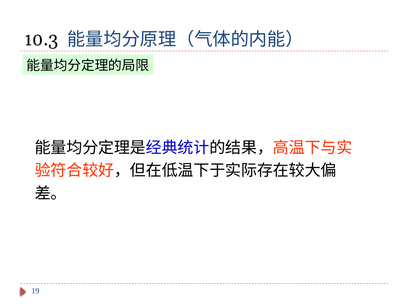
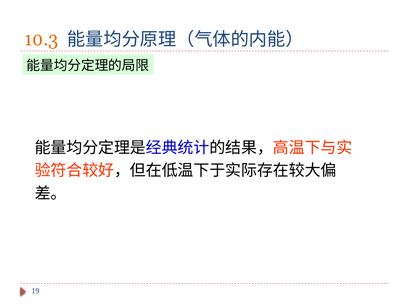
10.3 colour: black -> orange (41, 39)
